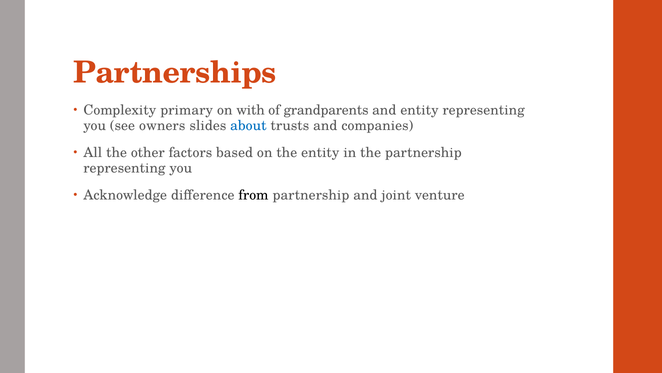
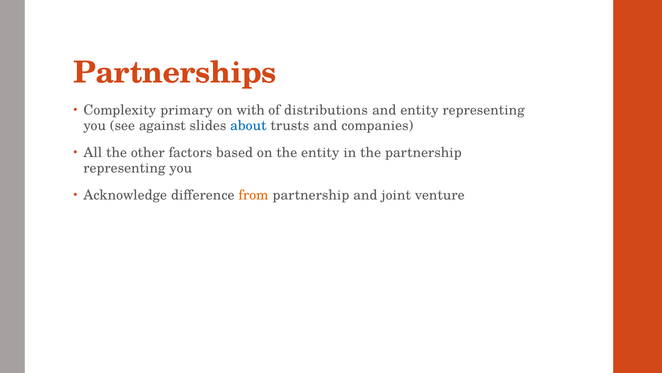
grandparents: grandparents -> distributions (326, 110)
owners: owners -> against (162, 126)
from colour: black -> orange (253, 195)
